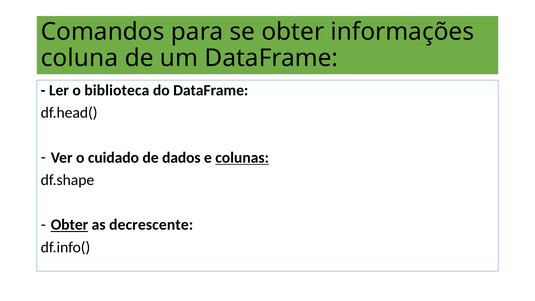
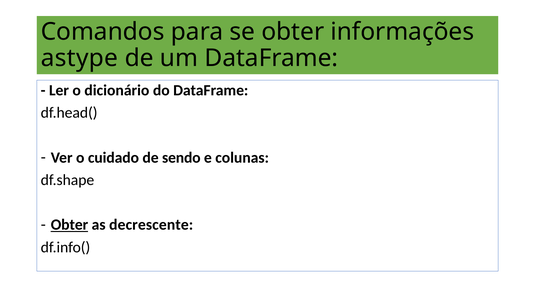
coluna: coluna -> astype (79, 58)
biblioteca: biblioteca -> dicionário (117, 90)
dados: dados -> sendo (181, 158)
colunas underline: present -> none (242, 158)
